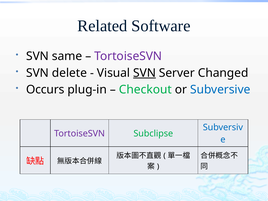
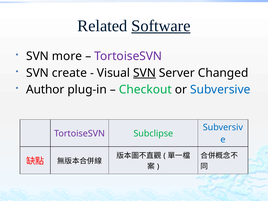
Software underline: none -> present (161, 26)
same: same -> more (67, 56)
delete: delete -> create (69, 73)
Occurs: Occurs -> Author (45, 90)
